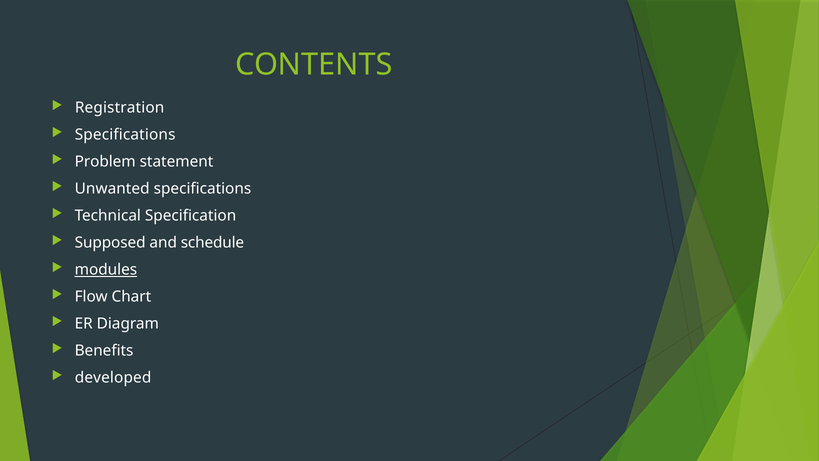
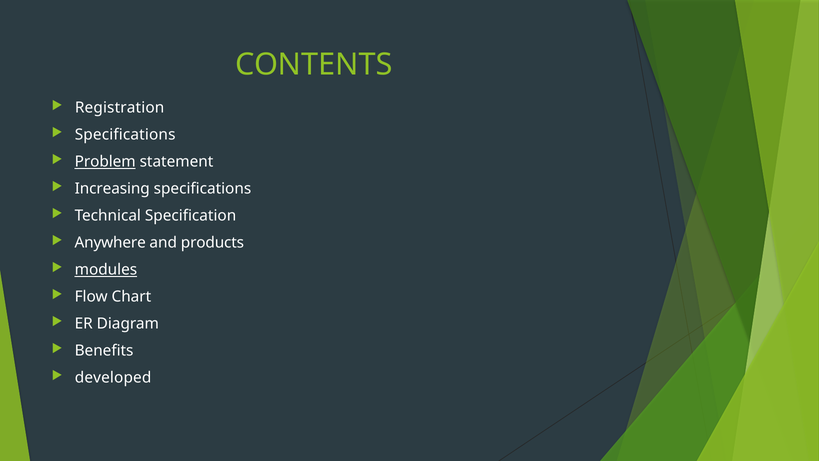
Problem underline: none -> present (105, 162)
Unwanted: Unwanted -> Increasing (112, 189)
Supposed: Supposed -> Anywhere (110, 243)
schedule: schedule -> products (212, 243)
